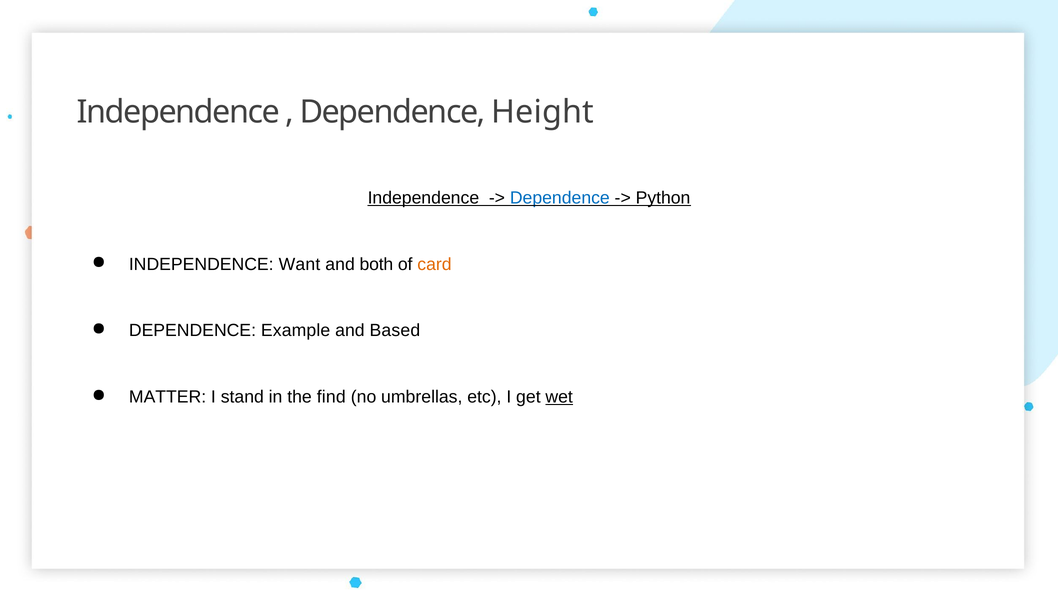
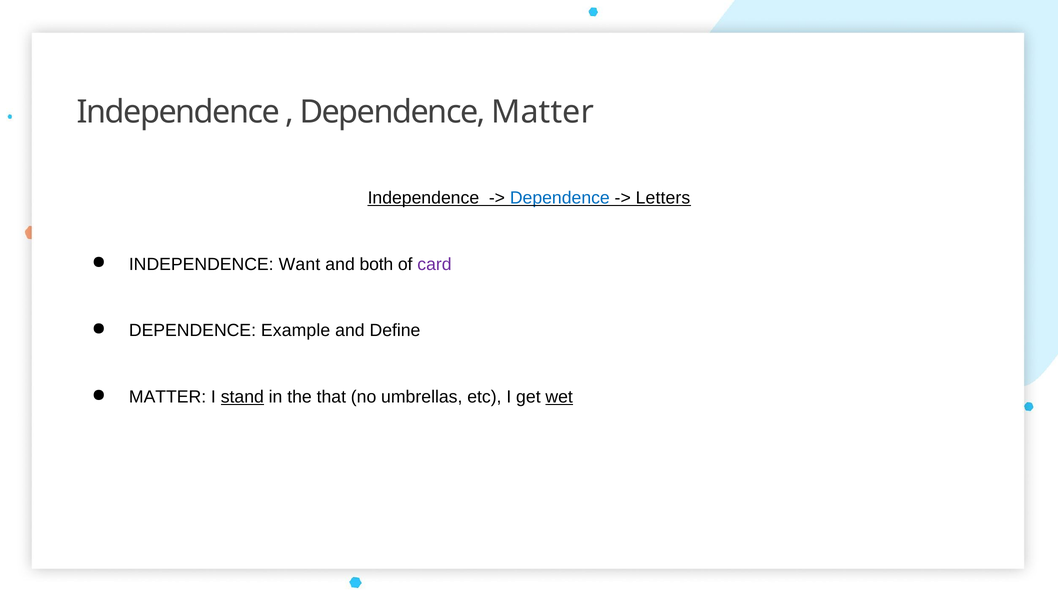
Dependence Height: Height -> Matter (543, 112)
Python: Python -> Letters (663, 198)
card colour: orange -> purple (435, 264)
Based: Based -> Define (395, 331)
stand underline: none -> present (242, 397)
find: find -> that (331, 397)
